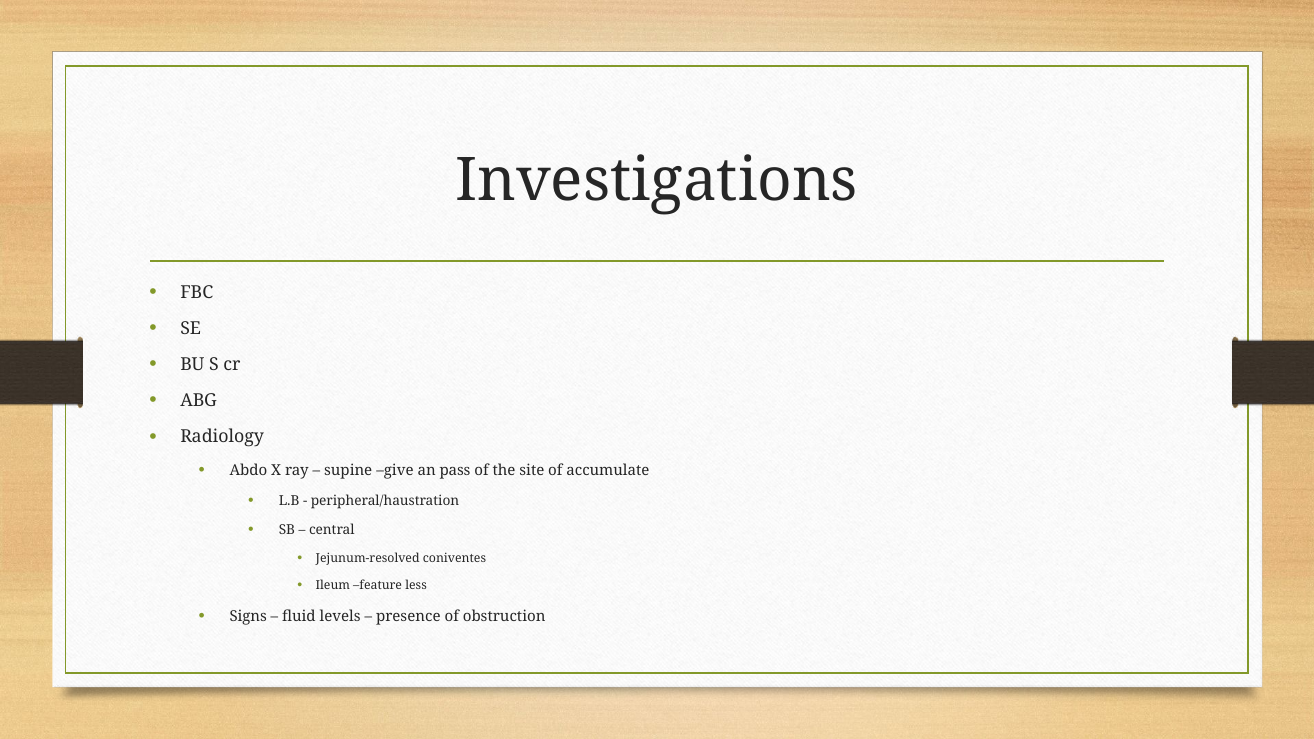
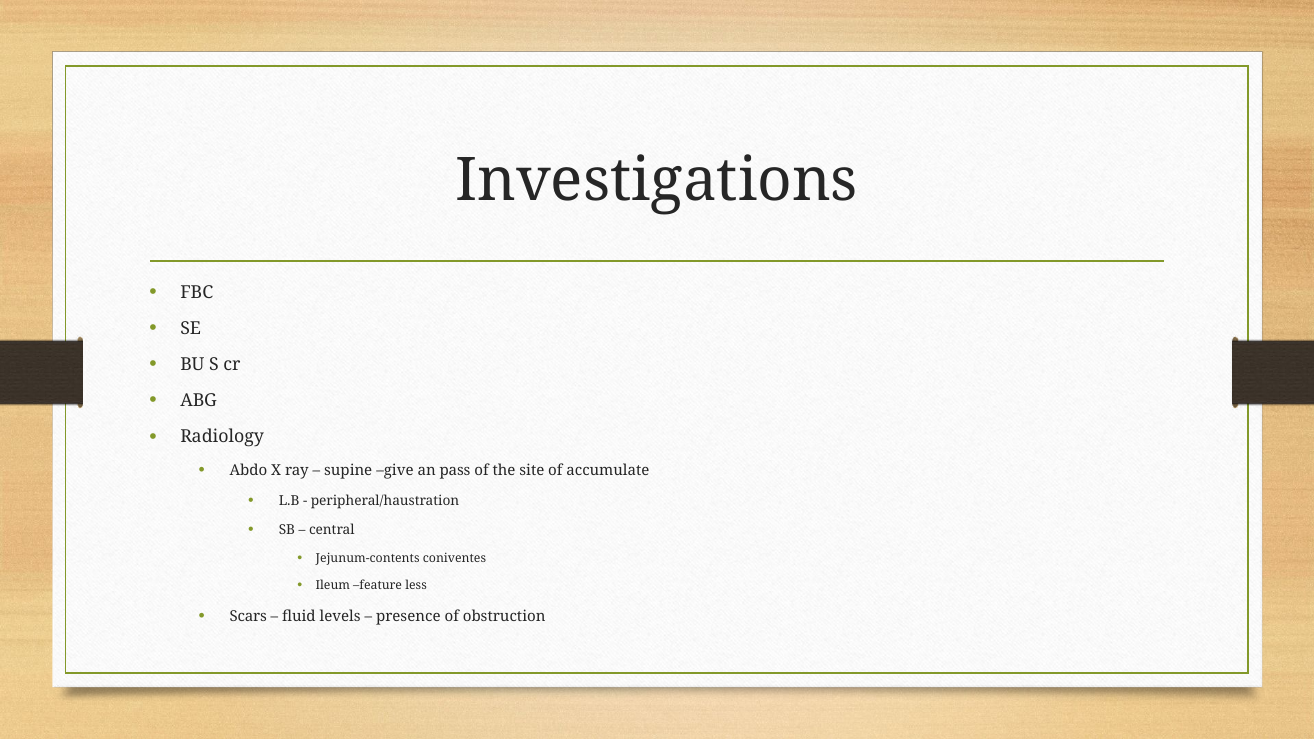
Jejunum-resolved: Jejunum-resolved -> Jejunum-contents (368, 558)
Signs: Signs -> Scars (248, 616)
